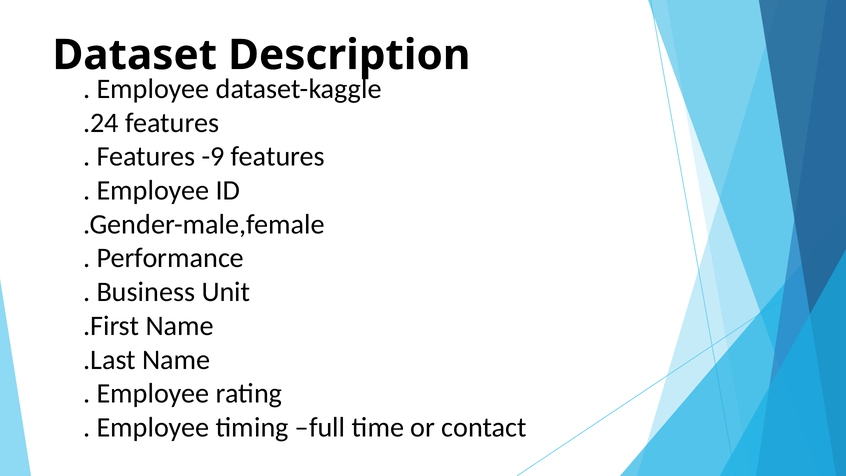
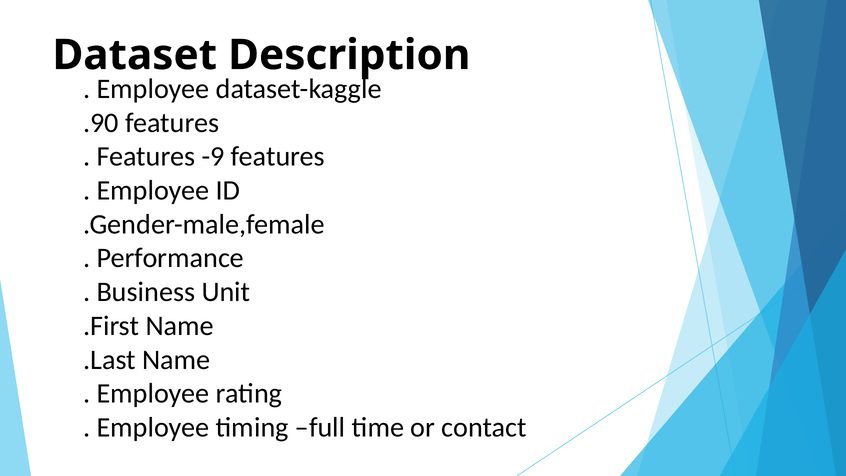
.24: .24 -> .90 (101, 123)
